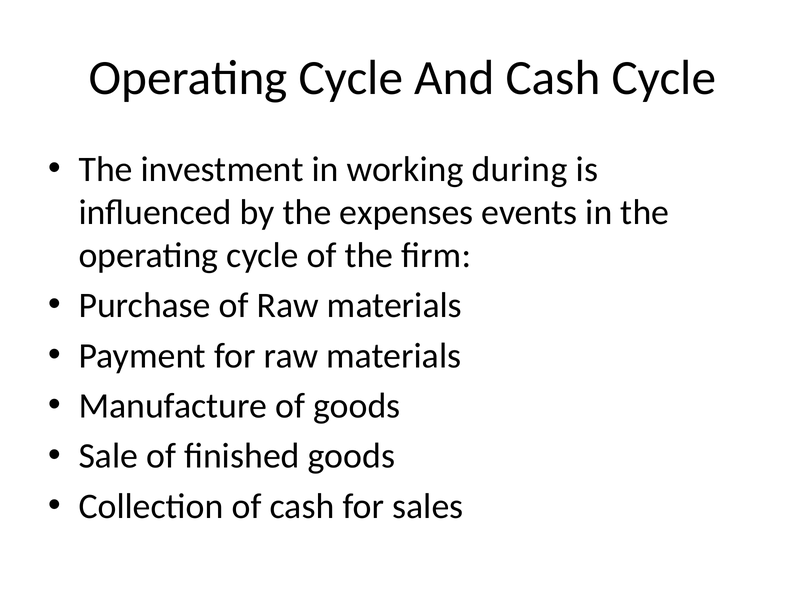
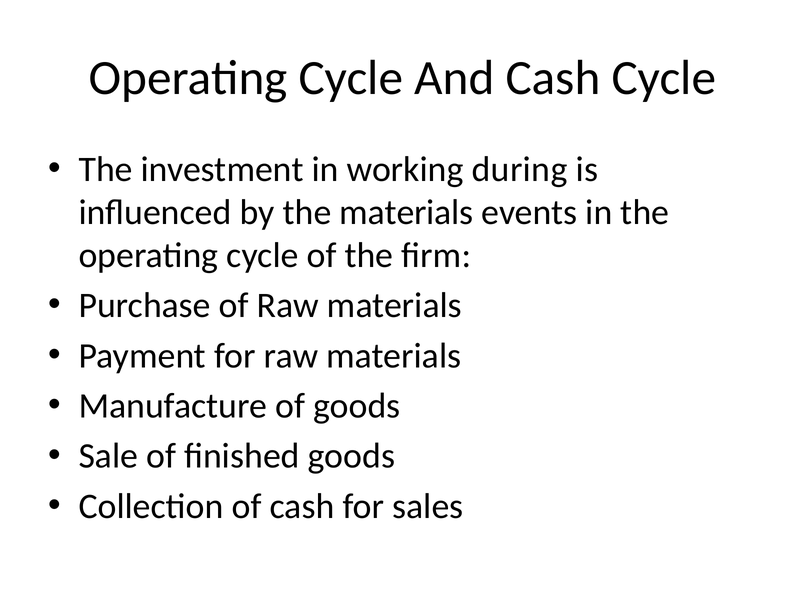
the expenses: expenses -> materials (406, 212)
